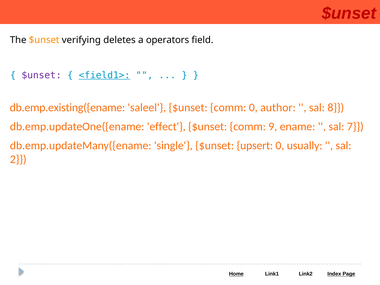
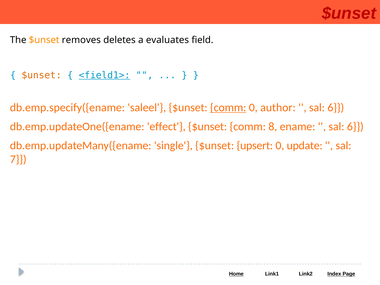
verifying: verifying -> removes (81, 40)
operators: operators -> evaluates (167, 40)
$unset colour: purple -> orange (42, 75)
db.emp.existing({ename: db.emp.existing({ename -> db.emp.specify({ename (67, 107)
comm underline: none -> present (228, 107)
8: 8 -> 6 (336, 107)
9: 9 -> 8 (273, 126)
7: 7 -> 6 (355, 126)
usually: usually -> update (305, 145)
2: 2 -> 7 (18, 159)
